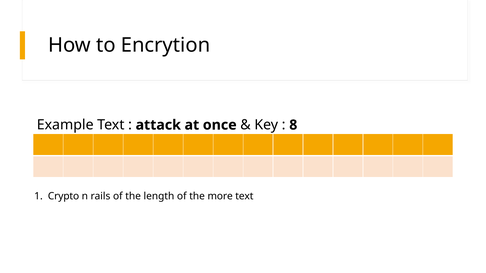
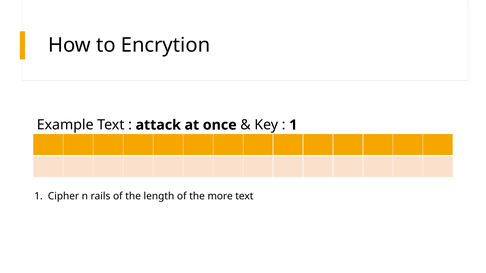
8: 8 -> 1 (293, 125)
Crypto: Crypto -> Cipher (64, 196)
